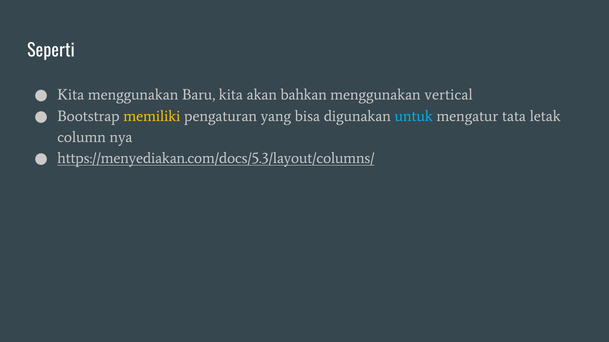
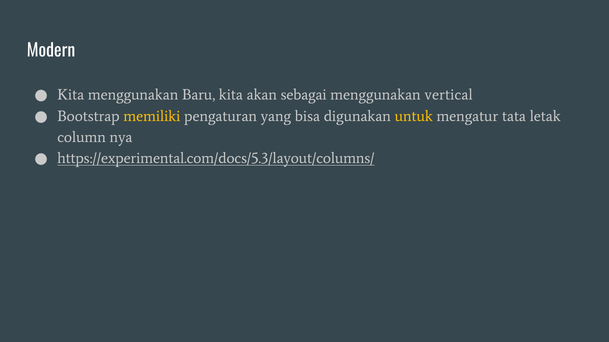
Seperti: Seperti -> Modern (51, 51)
bahkan: bahkan -> sebagai (304, 95)
untuk colour: light blue -> yellow (414, 116)
https://menyediakan.com/docs/5.3/layout/columns/: https://menyediakan.com/docs/5.3/layout/columns/ -> https://experimental.com/docs/5.3/layout/columns/ (216, 159)
